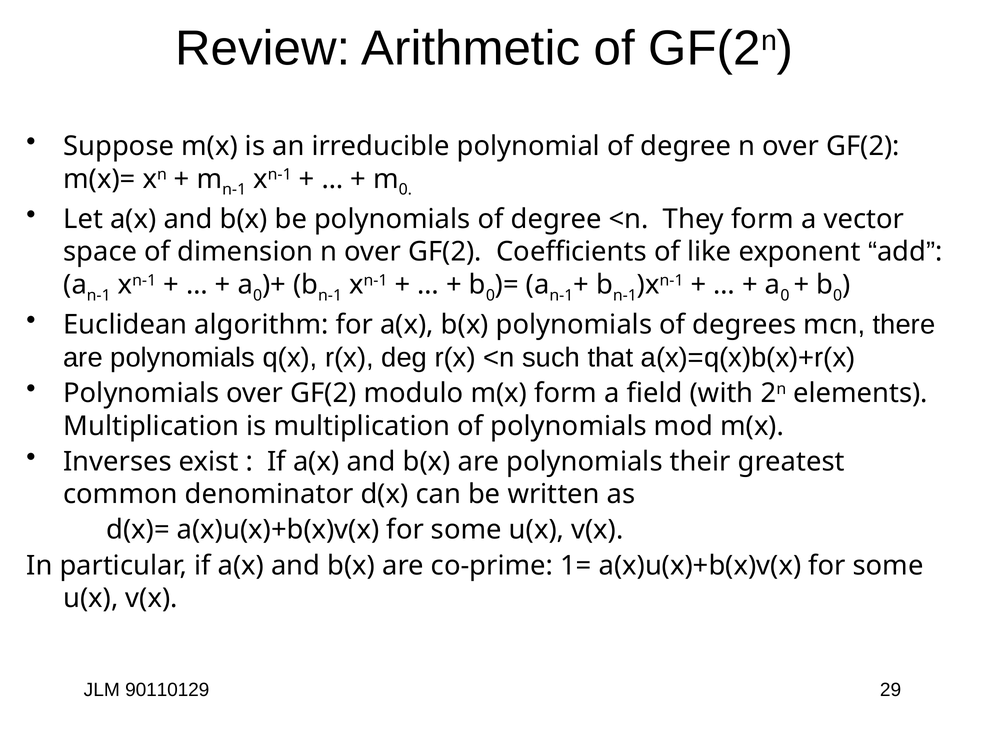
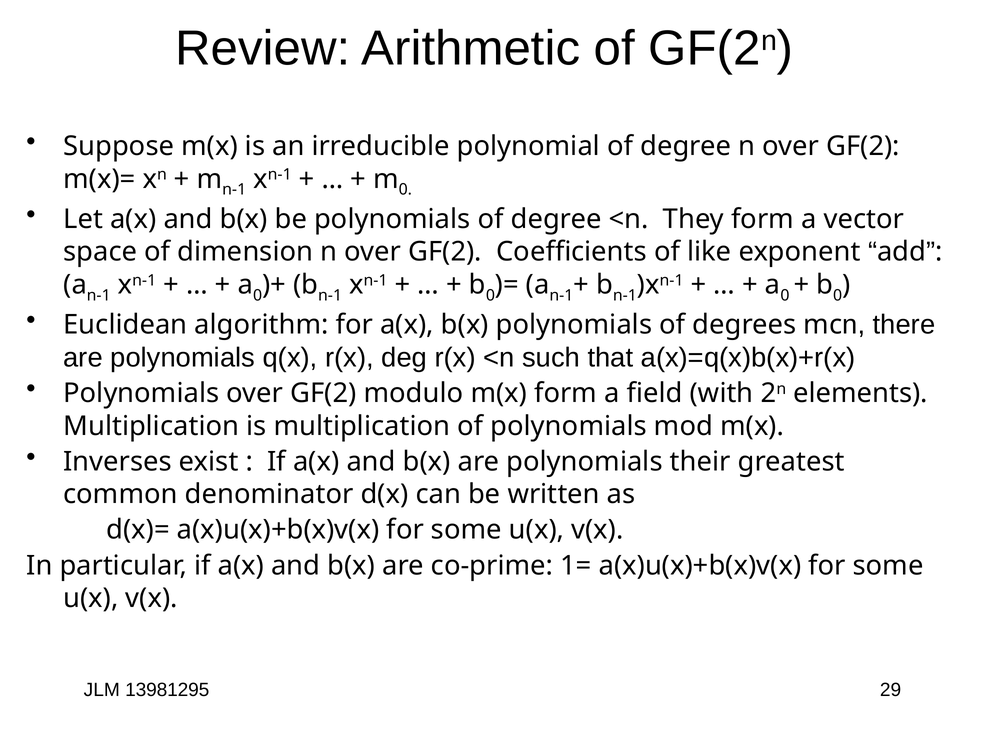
90110129: 90110129 -> 13981295 (167, 691)
